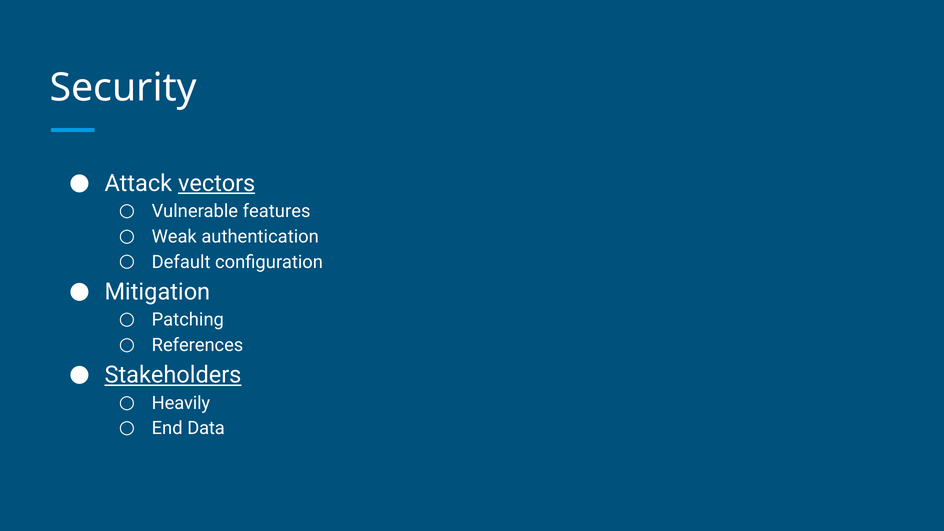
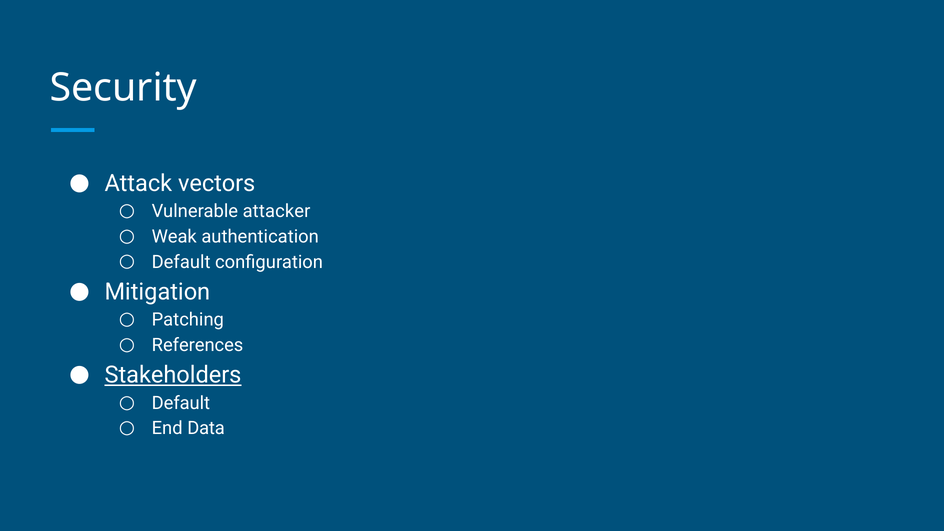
vectors underline: present -> none (217, 183)
features: features -> attacker (277, 211)
Heavily: Heavily -> Default (181, 403)
